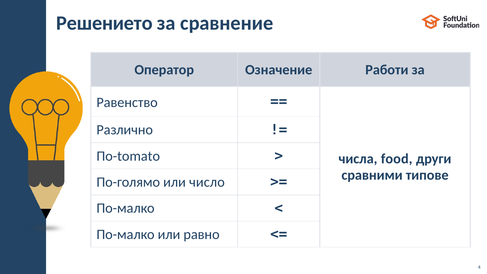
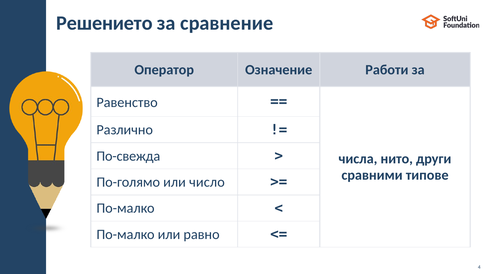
По-tomato: По-tomato -> По-свежда (128, 156)
food: food -> нито (397, 159)
